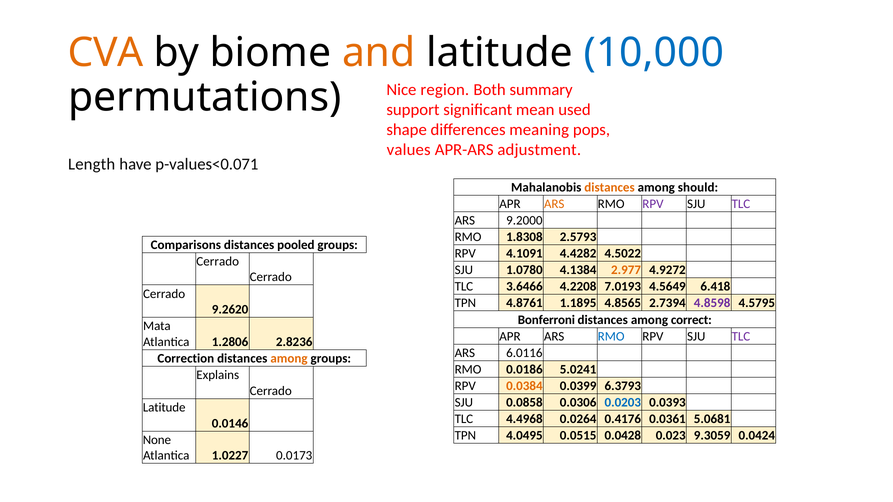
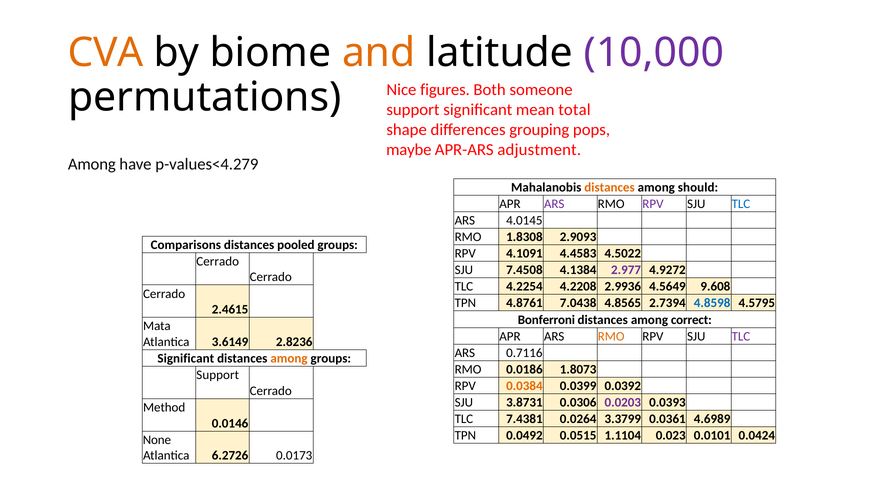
10,000 colour: blue -> purple (654, 53)
region: region -> figures (445, 90)
summary: summary -> someone (541, 90)
used: used -> total (574, 110)
meaning: meaning -> grouping (539, 130)
values: values -> maybe (409, 150)
Length: Length -> Among (92, 164)
p-values<0.071: p-values<0.071 -> p-values<4.279 (207, 164)
ARS colour: orange -> purple (554, 204)
TLC colour: purple -> blue (741, 204)
9.2000: 9.2000 -> 4.0145 (524, 221)
2.5793: 2.5793 -> 2.9093 (578, 237)
4.4282: 4.4282 -> 4.4583 (578, 254)
1.0780: 1.0780 -> 7.4508 (524, 270)
2.977 colour: orange -> purple (626, 270)
3.6466: 3.6466 -> 4.2254 (524, 287)
7.0193: 7.0193 -> 2.9936 (623, 287)
6.418: 6.418 -> 9.608 (715, 287)
1.1895: 1.1895 -> 7.0438 (578, 303)
4.8598 colour: purple -> blue (712, 303)
9.2620: 9.2620 -> 2.4615 (230, 310)
RMO colour: blue -> orange (611, 337)
1.2806: 1.2806 -> 3.6149 (230, 342)
6.0116: 6.0116 -> 0.7116 (524, 353)
Correction: Correction -> Significant (186, 359)
5.0241: 5.0241 -> 1.8073 (578, 370)
Explains: Explains -> Support (218, 375)
6.3793: 6.3793 -> 0.0392 (623, 386)
0.0858: 0.0858 -> 3.8731 (524, 403)
0.0203 colour: blue -> purple (623, 403)
Latitude: Latitude -> Method (164, 408)
4.4968: 4.4968 -> 7.4381 (524, 419)
0.4176: 0.4176 -> 3.3799 (623, 419)
5.0681: 5.0681 -> 4.6989 (712, 419)
4.0495: 4.0495 -> 0.0492 (524, 436)
0.0428: 0.0428 -> 1.1104 (623, 436)
9.3059: 9.3059 -> 0.0101 (712, 436)
1.0227: 1.0227 -> 6.2726 (230, 456)
